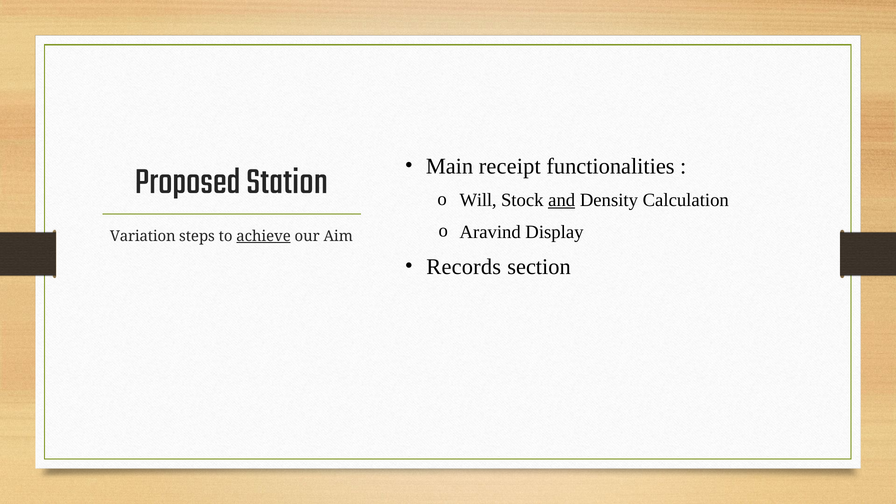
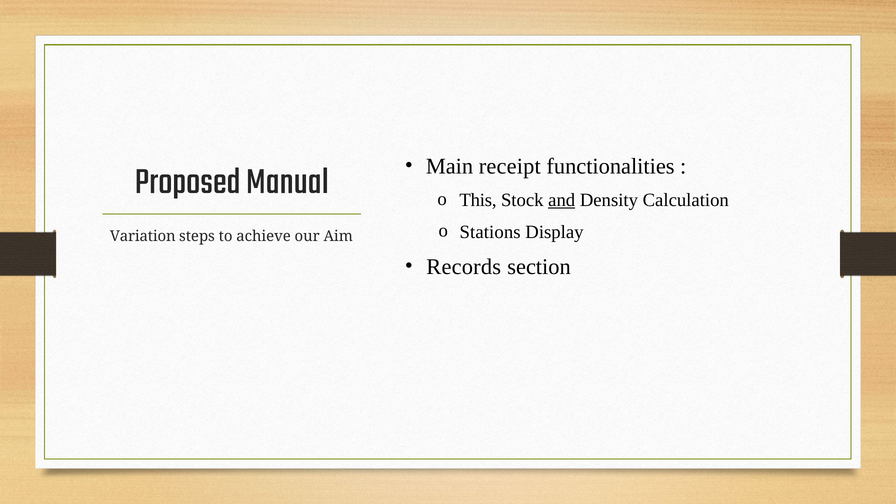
Station: Station -> Manual (287, 180)
Will: Will -> This (478, 200)
Aravind: Aravind -> Stations (490, 232)
achieve underline: present -> none (264, 236)
